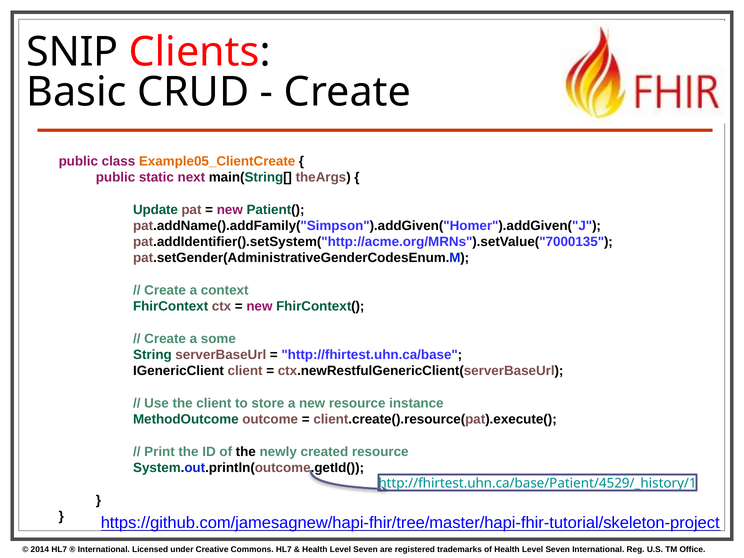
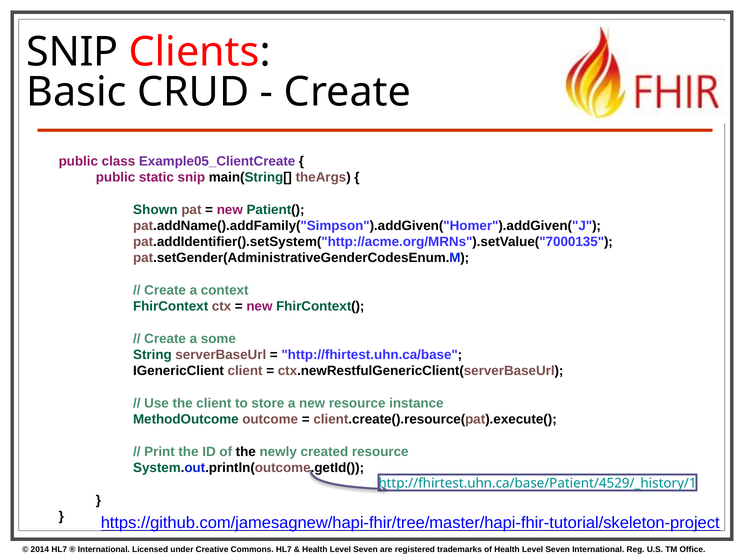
Example05_ClientCreate colour: orange -> purple (217, 161)
static next: next -> snip (191, 177)
Update: Update -> Shown (155, 210)
